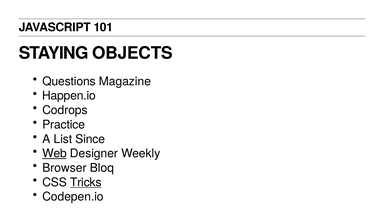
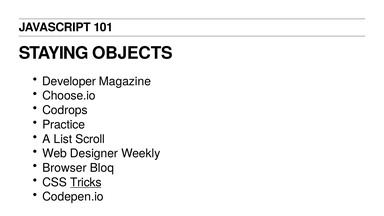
Questions: Questions -> Developer (69, 81)
Happen.io: Happen.io -> Choose.io (69, 96)
Since: Since -> Scroll (90, 139)
Web underline: present -> none (55, 153)
